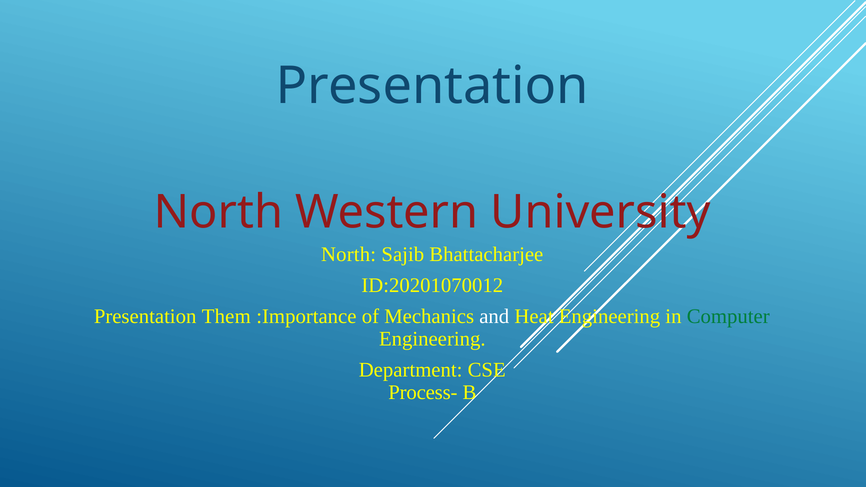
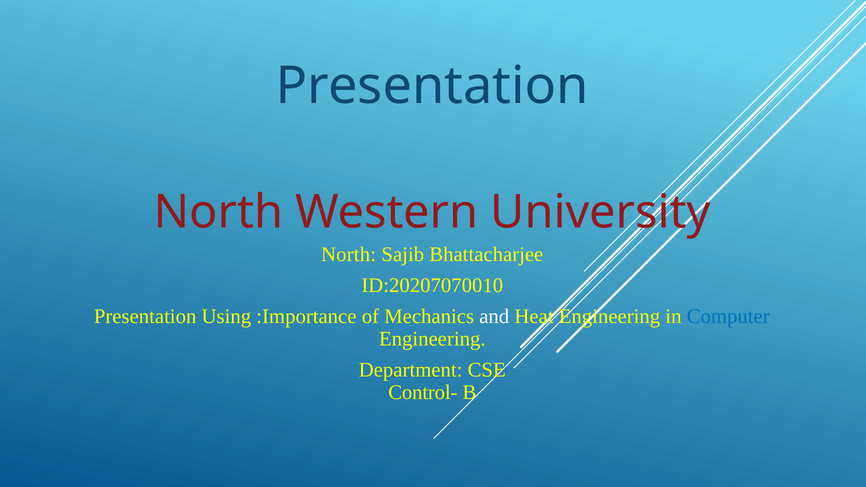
ID:20201070012: ID:20201070012 -> ID:20207070010 (432, 286)
Them: Them -> Using (226, 317)
Computer colour: green -> blue (728, 317)
Process-: Process- -> Control- (423, 393)
